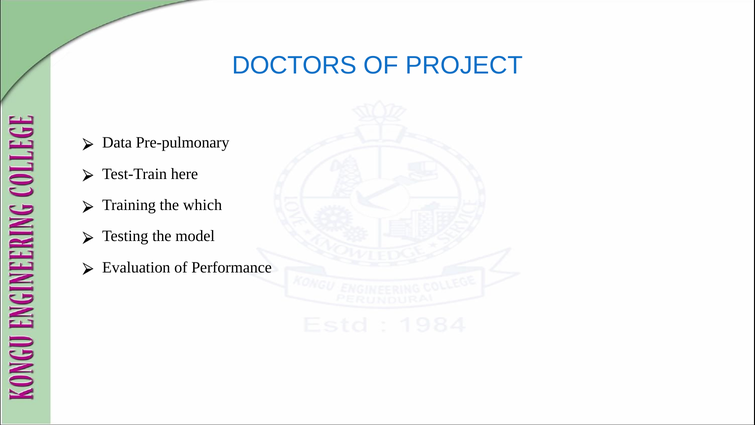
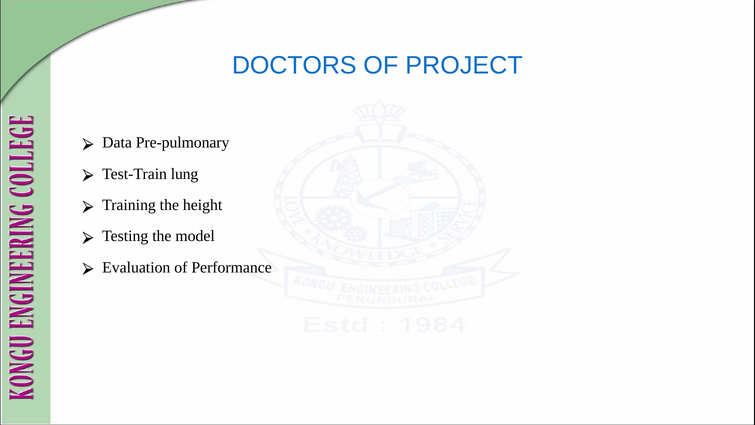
here: here -> lung (185, 174)
which: which -> height (203, 205)
